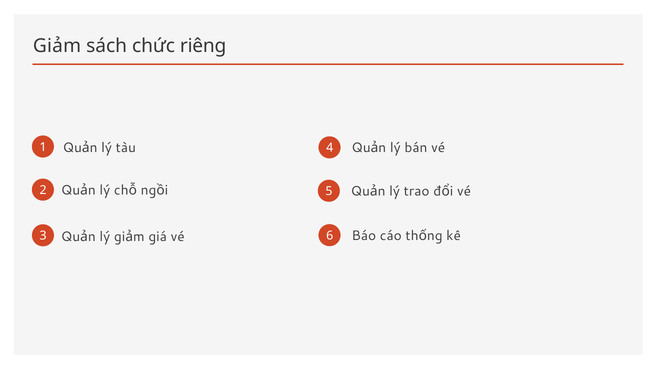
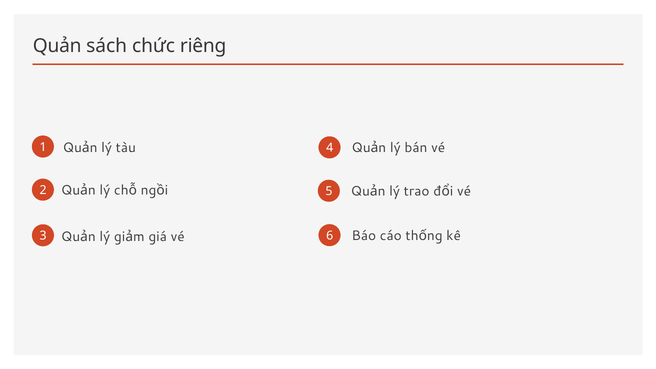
Giảm: Giảm -> Quản (57, 46)
